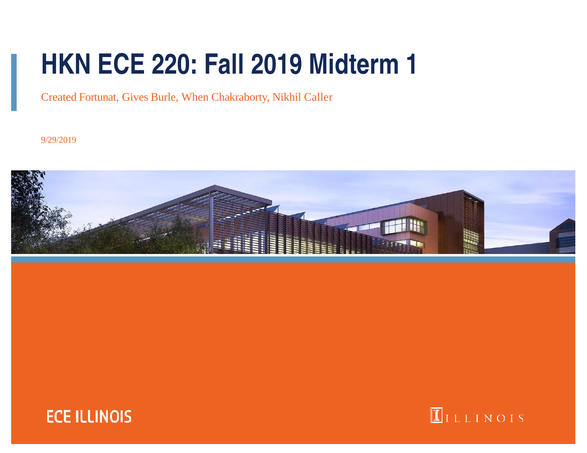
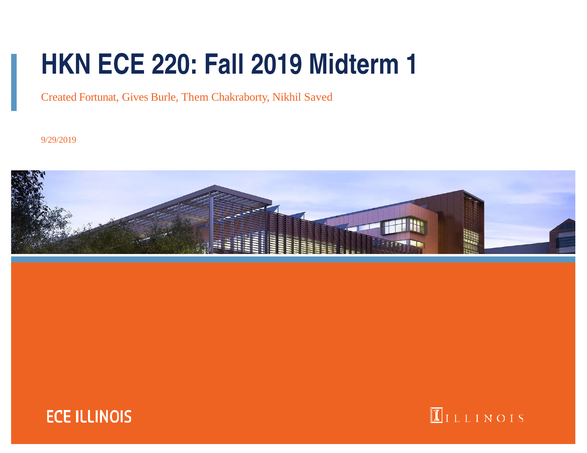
When: When -> Them (195, 97)
Caller: Caller -> Saved (318, 97)
